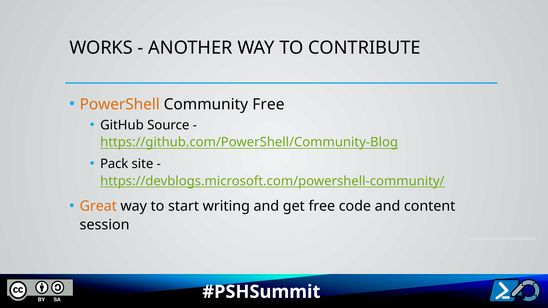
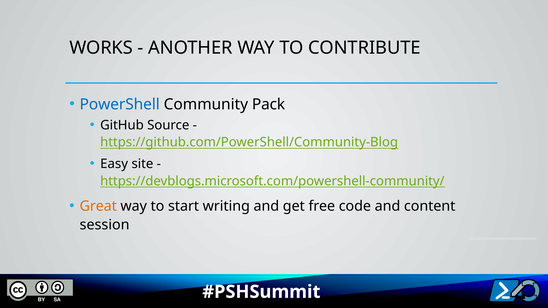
PowerShell colour: orange -> blue (120, 104)
Community Free: Free -> Pack (269, 104)
Pack: Pack -> Easy (114, 164)
